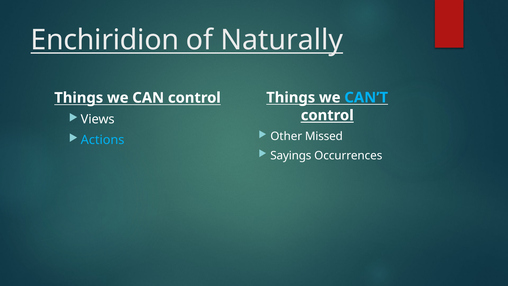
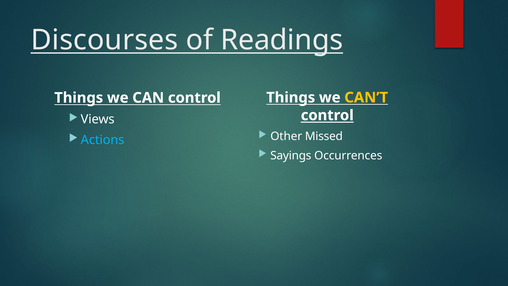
Enchiridion: Enchiridion -> Discourses (105, 40)
Naturally: Naturally -> Readings (282, 40)
CAN’T colour: light blue -> yellow (366, 97)
